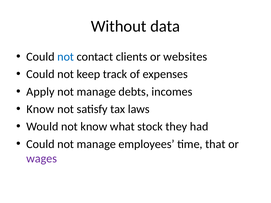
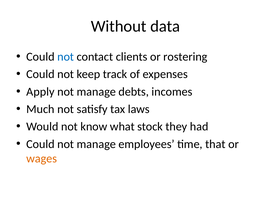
websites: websites -> rostering (185, 57)
Know: Know -> Much (40, 109)
wages colour: purple -> orange (42, 159)
